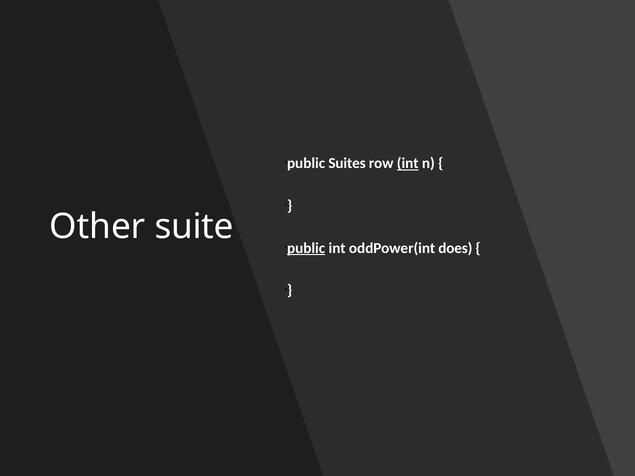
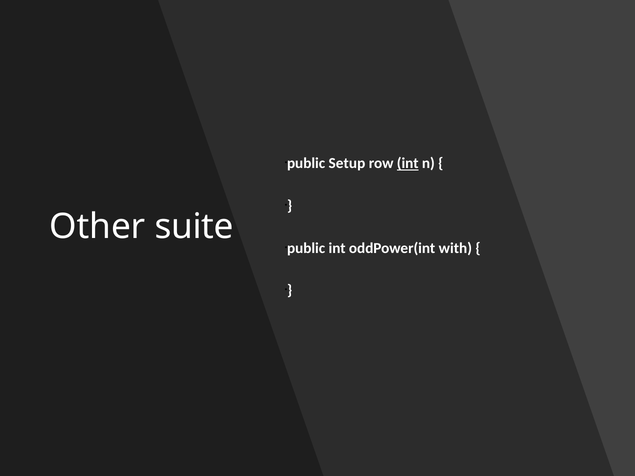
Suites: Suites -> Setup (347, 163)
public underline: present -> none (306, 248)
does: does -> with (455, 248)
